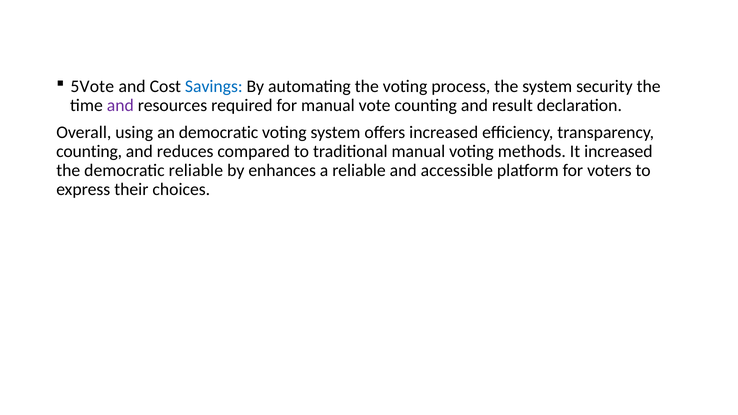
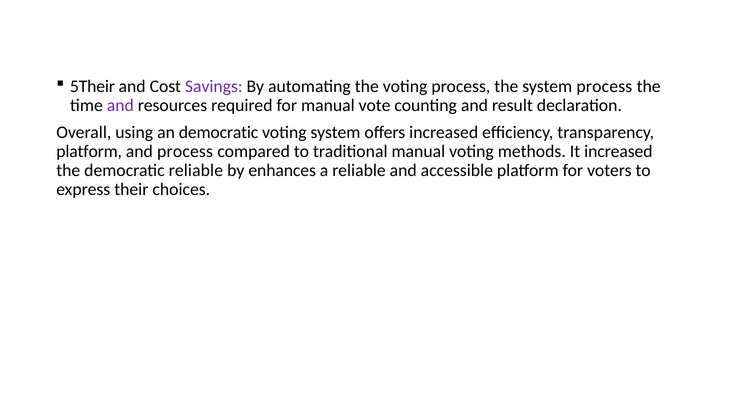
5Vote: 5Vote -> 5Their (92, 87)
Savings colour: blue -> purple (214, 87)
system security: security -> process (604, 87)
counting: counting -> platform (89, 151)
and reduces: reduces -> process (185, 151)
